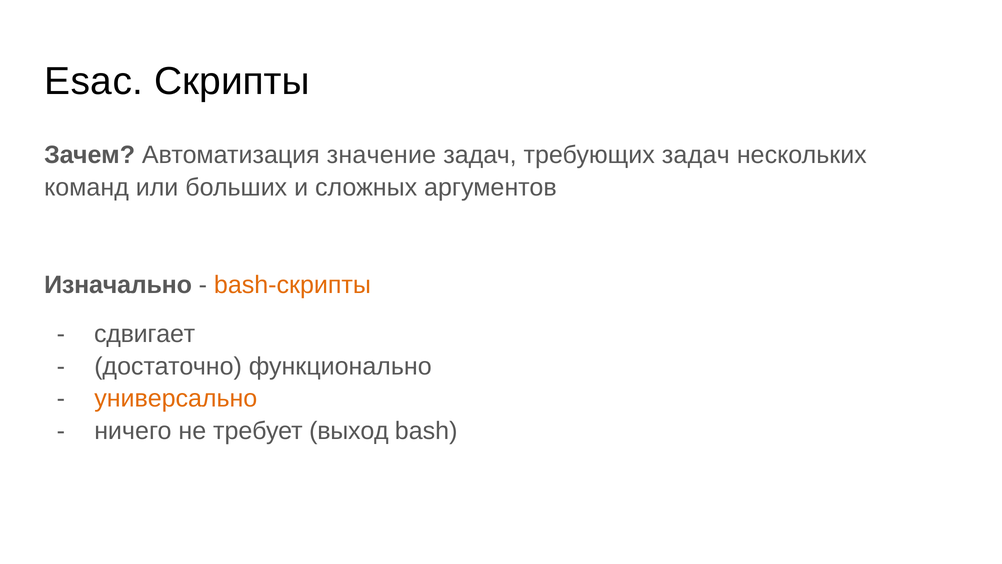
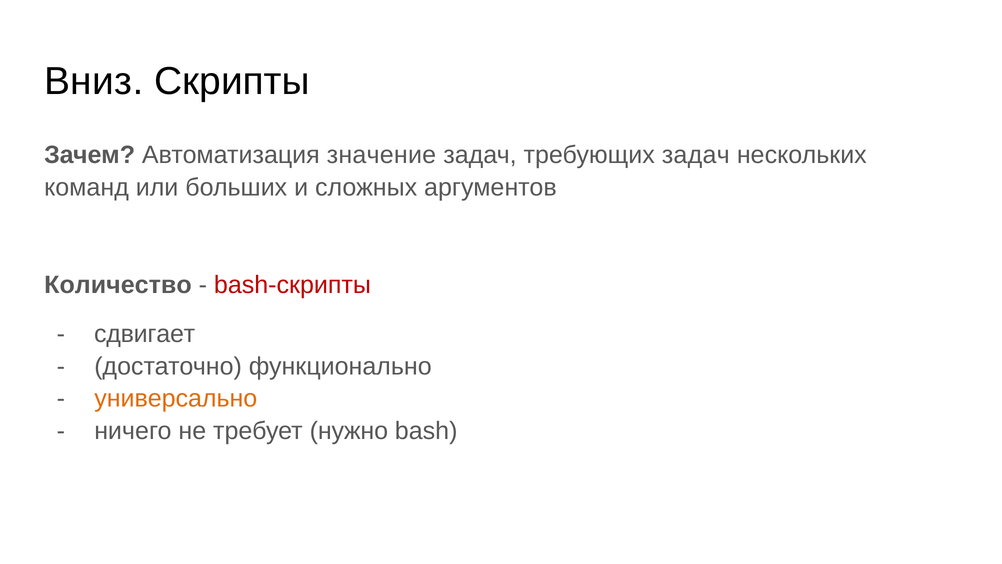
Esac: Esac -> Вниз (94, 81)
Изначально: Изначально -> Количество (118, 285)
bash-скрипты colour: orange -> red (292, 285)
выход: выход -> нужно (349, 431)
